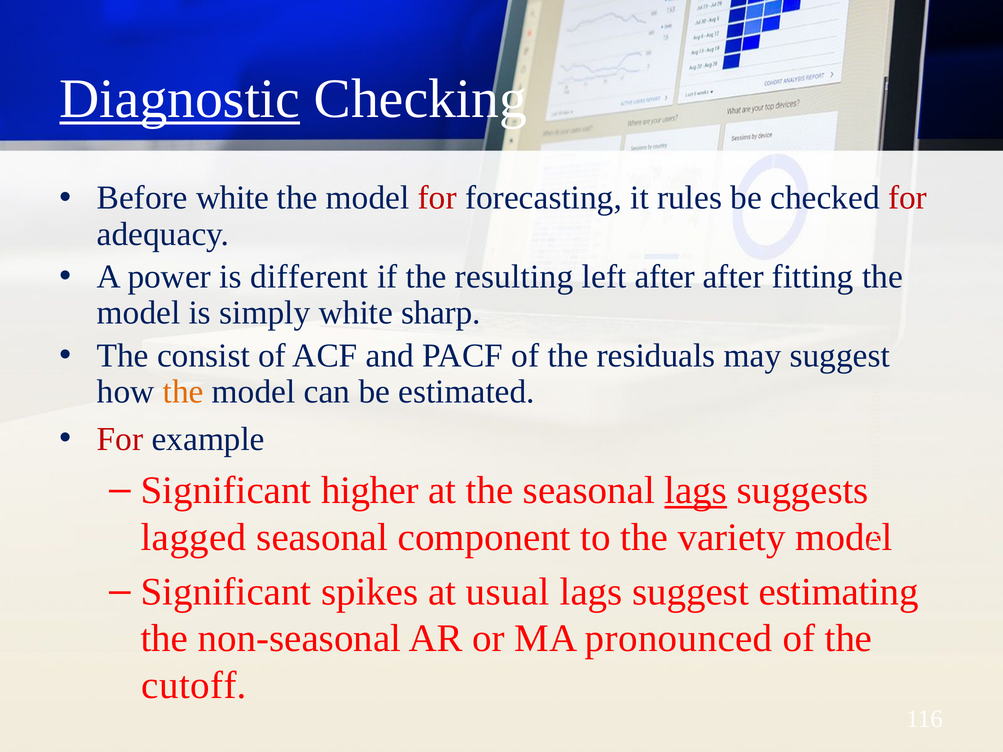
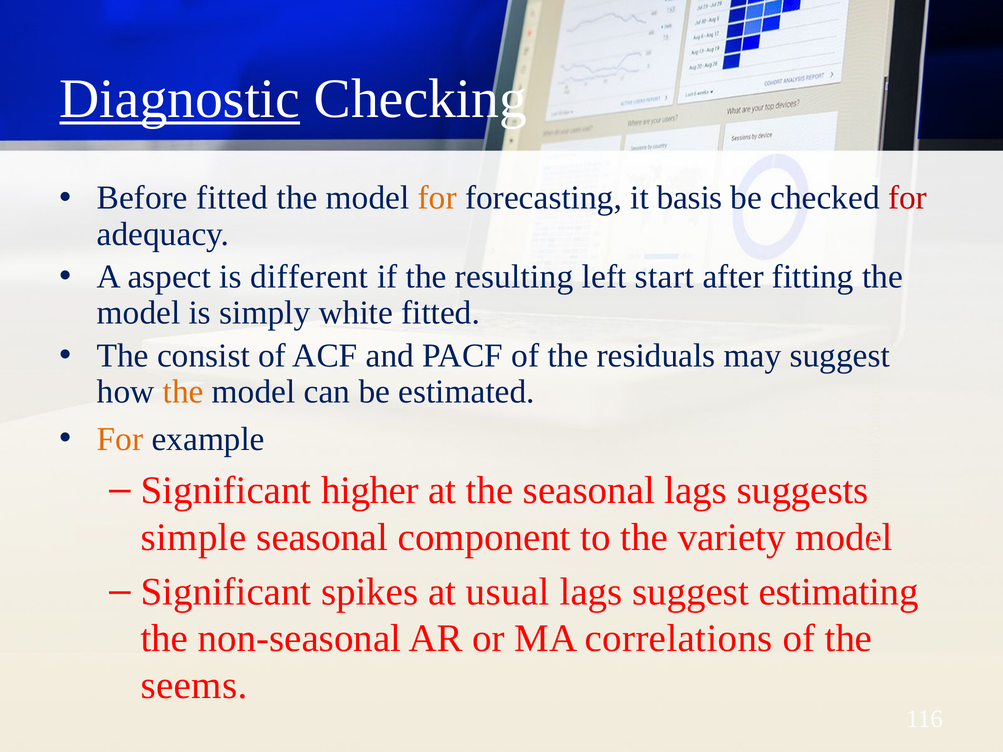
Before white: white -> fitted (232, 198)
for colour: red -> orange (437, 198)
rules: rules -> basis (690, 198)
power: power -> aspect (169, 277)
left after: after -> start (664, 277)
white sharp: sharp -> fitted (441, 313)
For colour: red -> orange (120, 439)
lags underline: present -> none (696, 491)
lagged: lagged -> simple (194, 537)
pronounced: pronounced -> correlations (679, 639)
cutoff: cutoff -> seems (194, 685)
